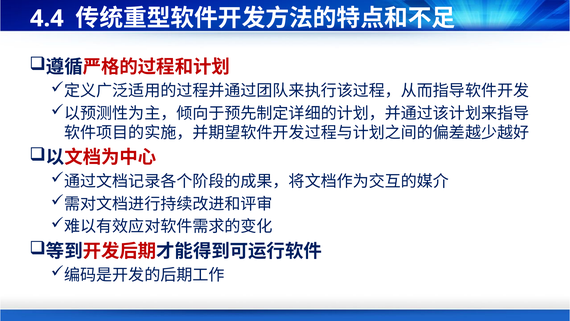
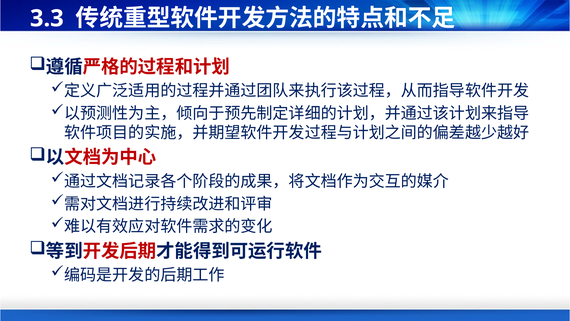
4.4: 4.4 -> 3.3 (47, 18)
